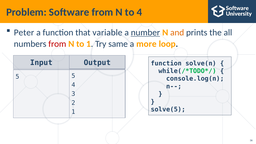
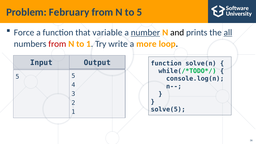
Software: Software -> February (69, 12)
to 4: 4 -> 5 (139, 12)
Peter: Peter -> Force (24, 32)
and colour: orange -> black (177, 32)
all underline: none -> present (228, 32)
same: same -> write (118, 44)
